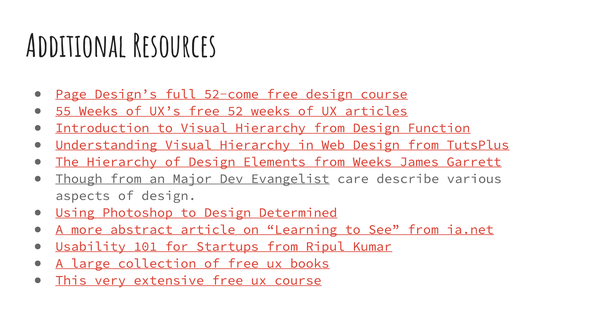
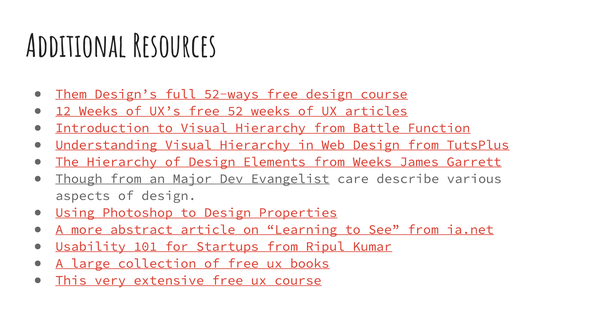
Page: Page -> Them (71, 94)
52-come: 52-come -> 52-ways (231, 94)
55: 55 -> 12 (63, 111)
from Design: Design -> Battle (376, 128)
Determined: Determined -> Properties (298, 213)
